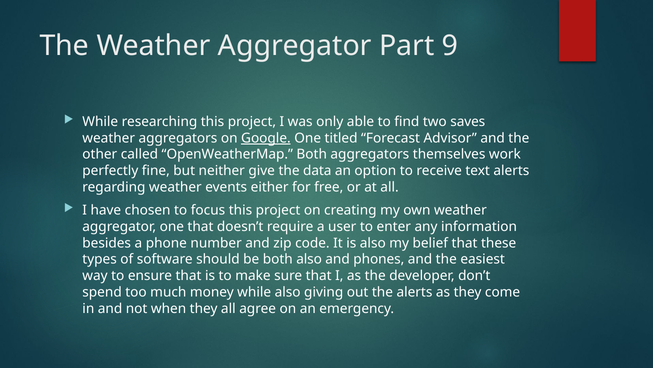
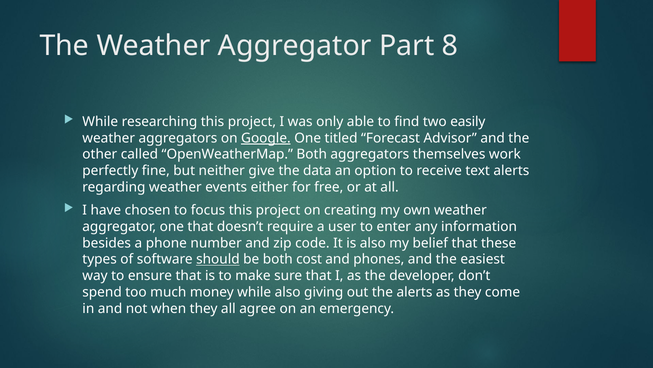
9: 9 -> 8 (450, 46)
saves: saves -> easily (468, 122)
should underline: none -> present (218, 259)
both also: also -> cost (309, 259)
